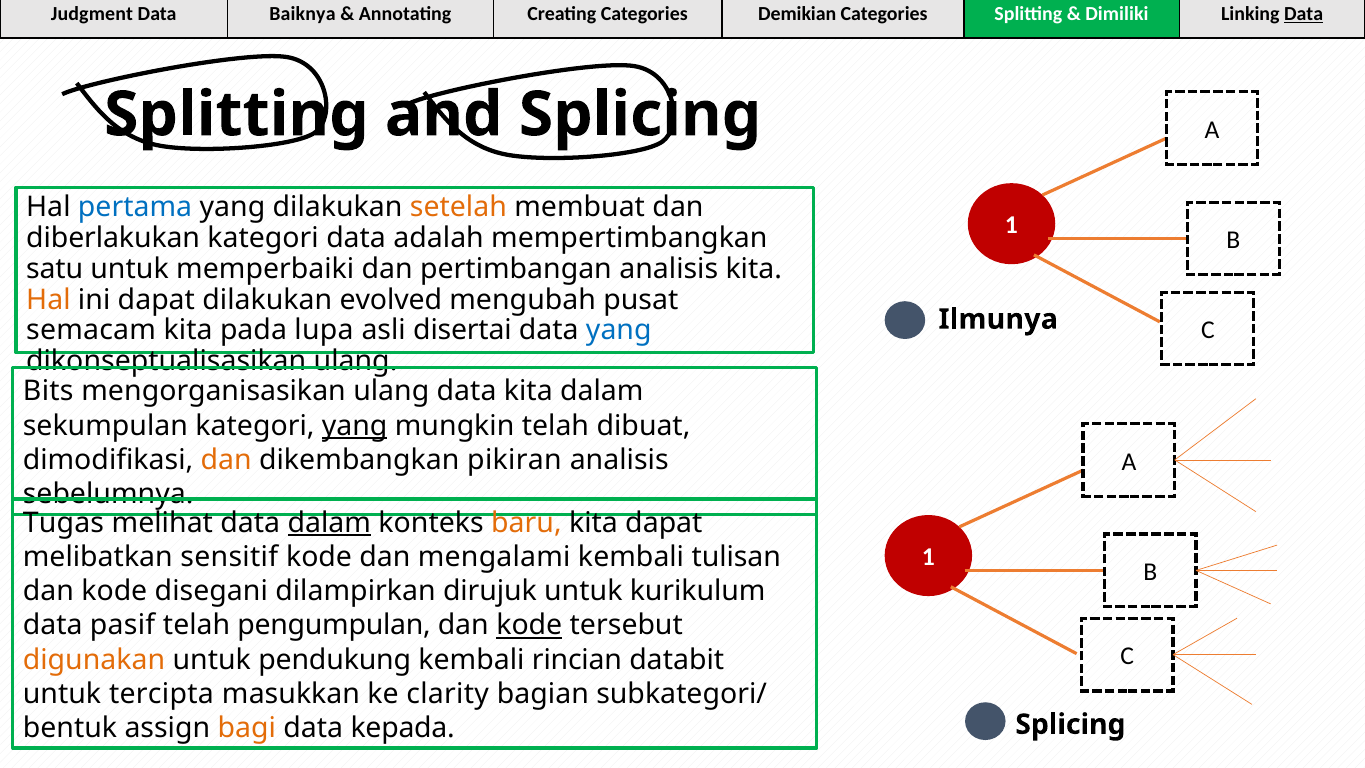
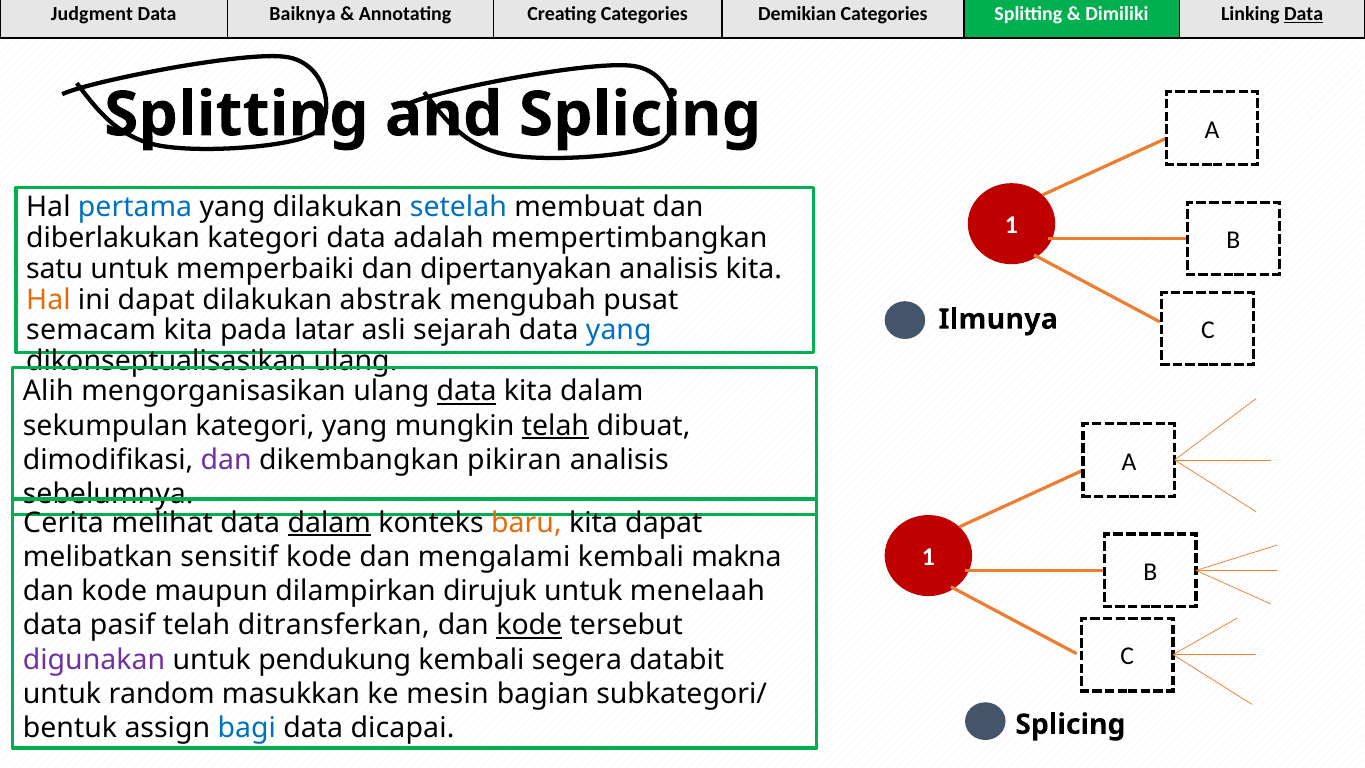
setelah colour: orange -> blue (458, 208)
pertimbangan: pertimbangan -> dipertanyakan (516, 269)
evolved: evolved -> abstrak (391, 300)
lupa: lupa -> latar (324, 330)
disertai: disertai -> sejarah (462, 330)
Bits: Bits -> Alih (48, 391)
data underline: none -> present (467, 391)
yang underline: present -> none (355, 426)
telah underline: none -> present (555, 426)
dan colour: orange -> purple (226, 460)
Tugas: Tugas -> Cerita (63, 523)
tulisan: tulisan -> makna (736, 557)
disegani: disegani -> maupun (211, 591)
kurikulum: kurikulum -> menelaah (697, 591)
pengumpulan: pengumpulan -> ditransferkan (334, 625)
digunakan colour: orange -> purple (94, 659)
rincian: rincian -> segera (577, 659)
tercipta: tercipta -> random (162, 694)
clarity: clarity -> mesin (448, 694)
bagi colour: orange -> blue (247, 728)
kepada: kepada -> dicapai (402, 728)
